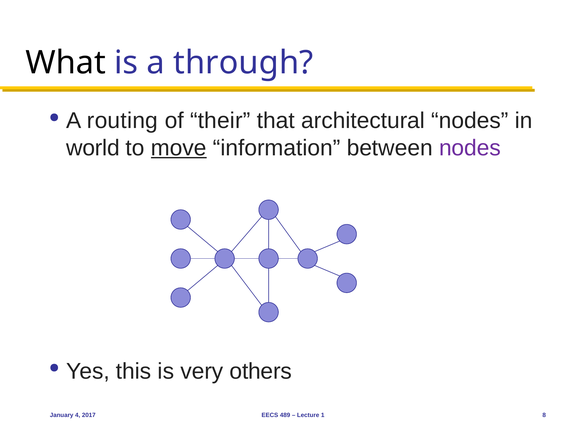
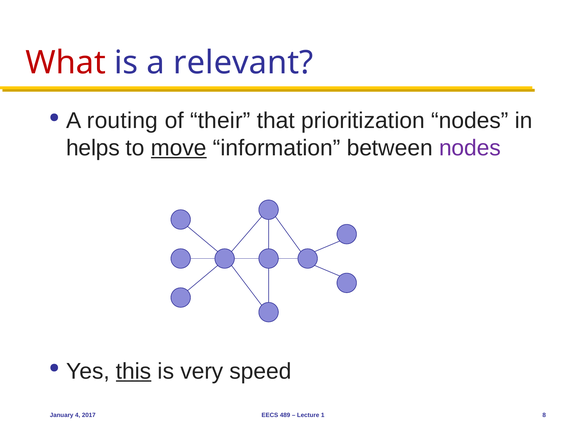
What colour: black -> red (66, 63)
through: through -> relevant (243, 63)
architectural: architectural -> prioritization (363, 121)
world: world -> helps (93, 148)
this underline: none -> present (134, 372)
others: others -> speed (261, 372)
